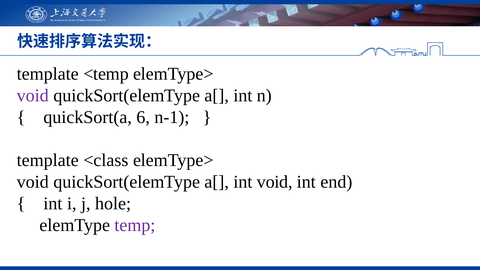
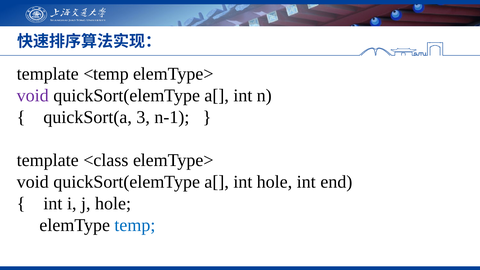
6: 6 -> 3 (143, 117)
int void: void -> hole (275, 182)
temp colour: purple -> blue (135, 225)
